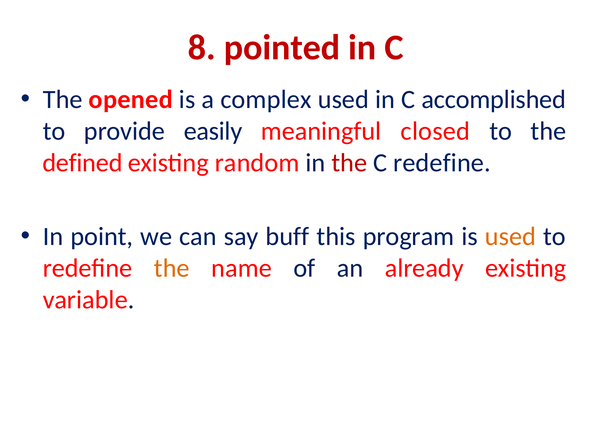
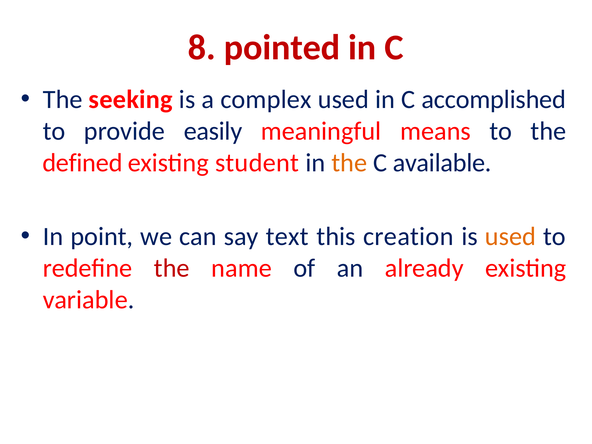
opened: opened -> seeking (131, 100)
closed: closed -> means (436, 131)
random: random -> student (257, 163)
the colour: red -> orange (349, 163)
C redefine: redefine -> available (442, 163)
buff: buff -> text (287, 237)
program: program -> creation (408, 237)
the colour: orange -> red (172, 268)
